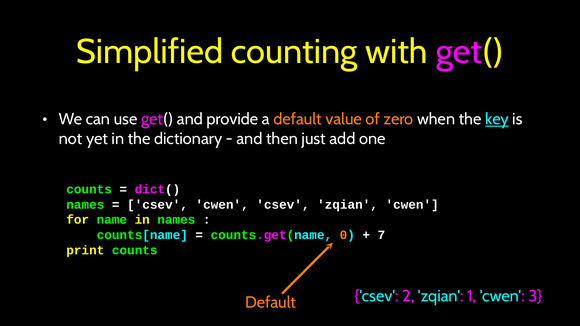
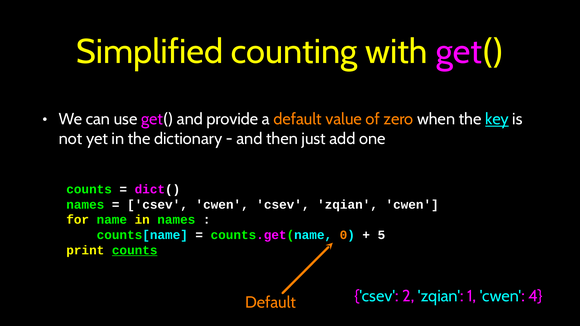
7: 7 -> 5 (381, 235)
counts underline: none -> present (135, 250)
3: 3 -> 4 (535, 296)
